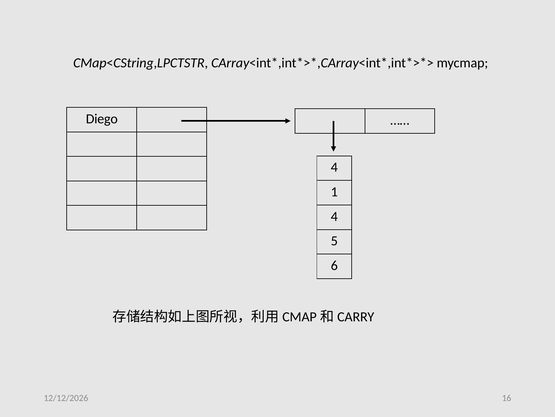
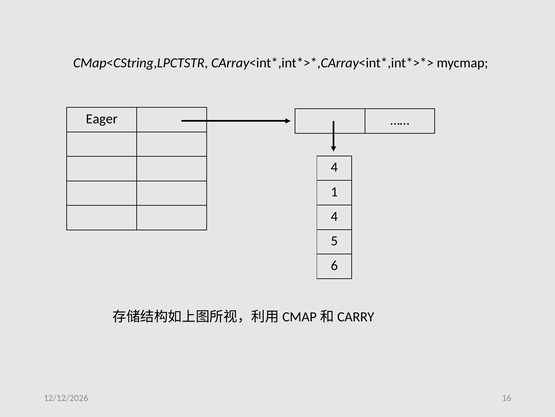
Diego: Diego -> Eager (102, 119)
